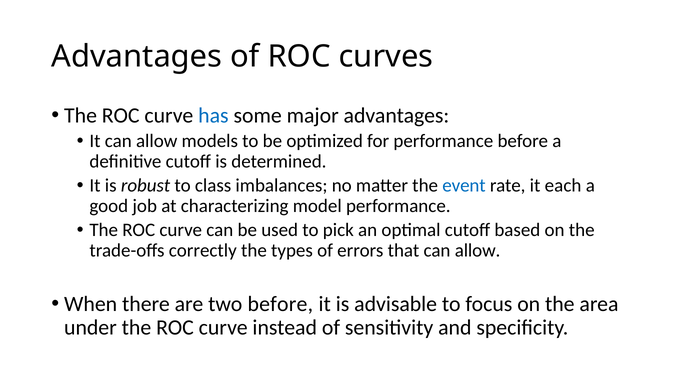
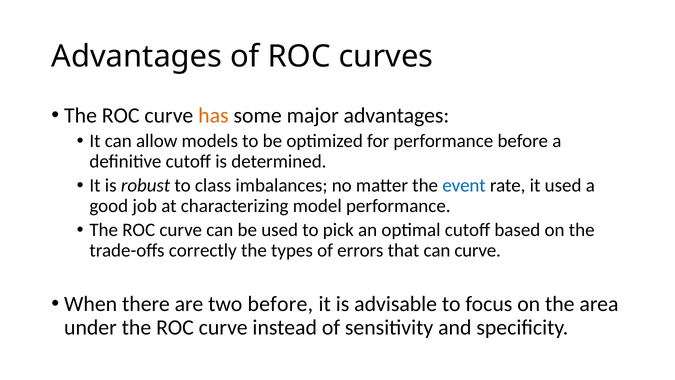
has colour: blue -> orange (213, 115)
it each: each -> used (563, 185)
that can allow: allow -> curve (478, 250)
